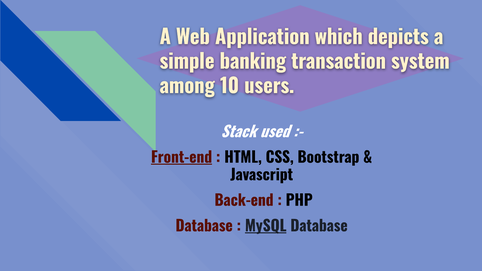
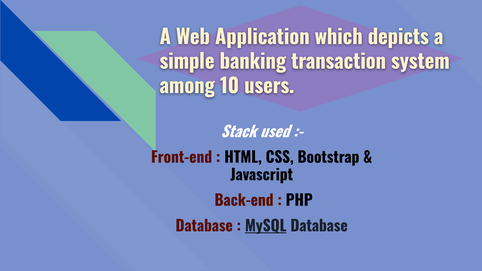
Front-end underline: present -> none (182, 158)
